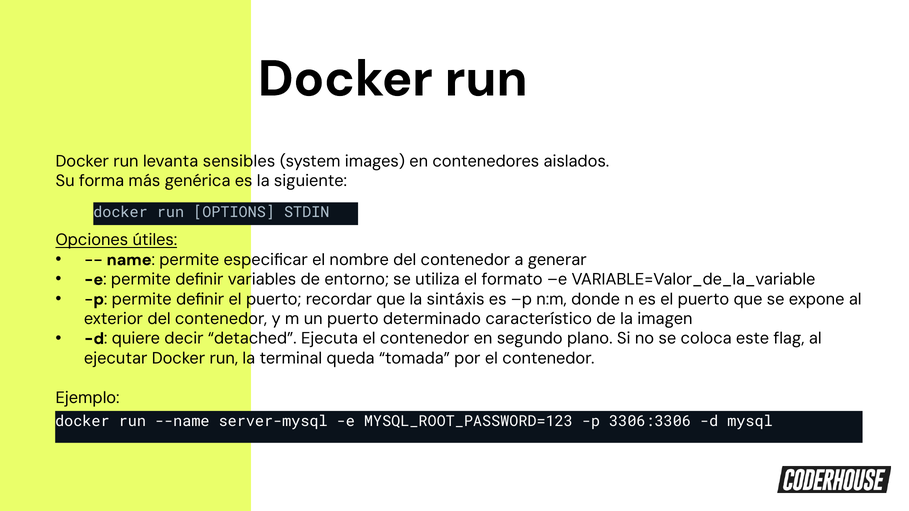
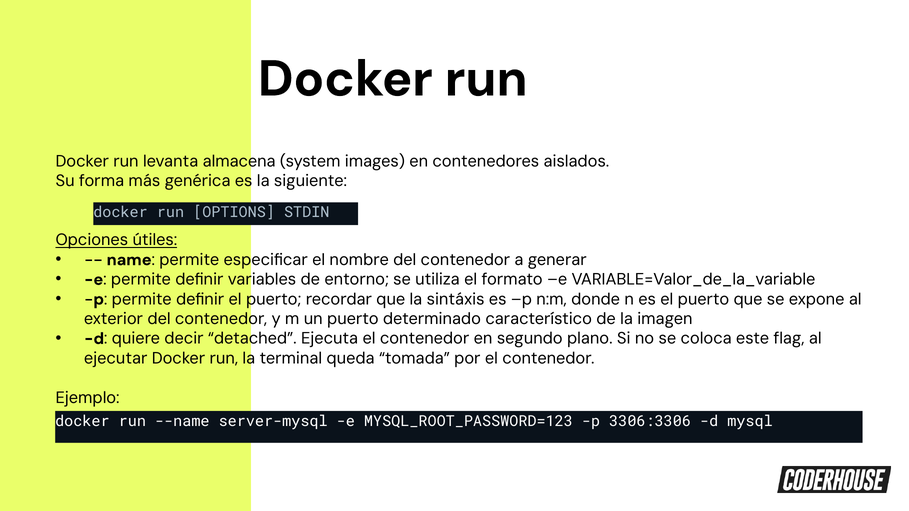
sensibles: sensibles -> almacena (239, 161)
